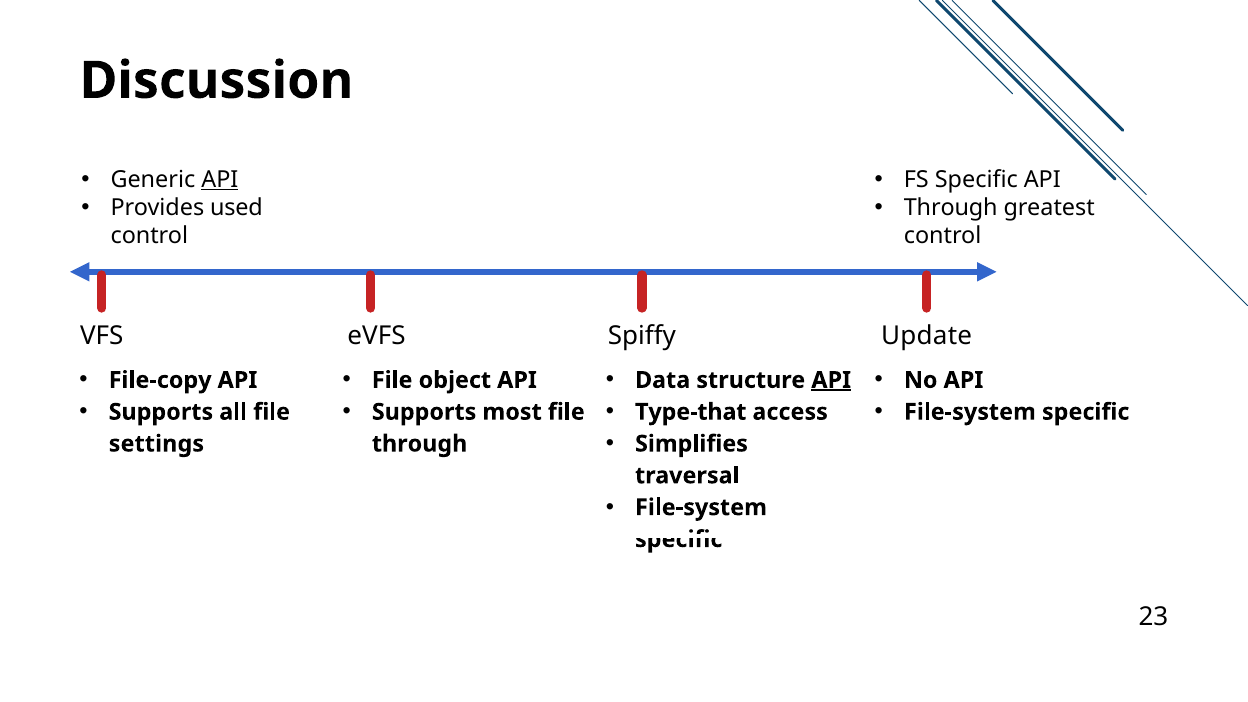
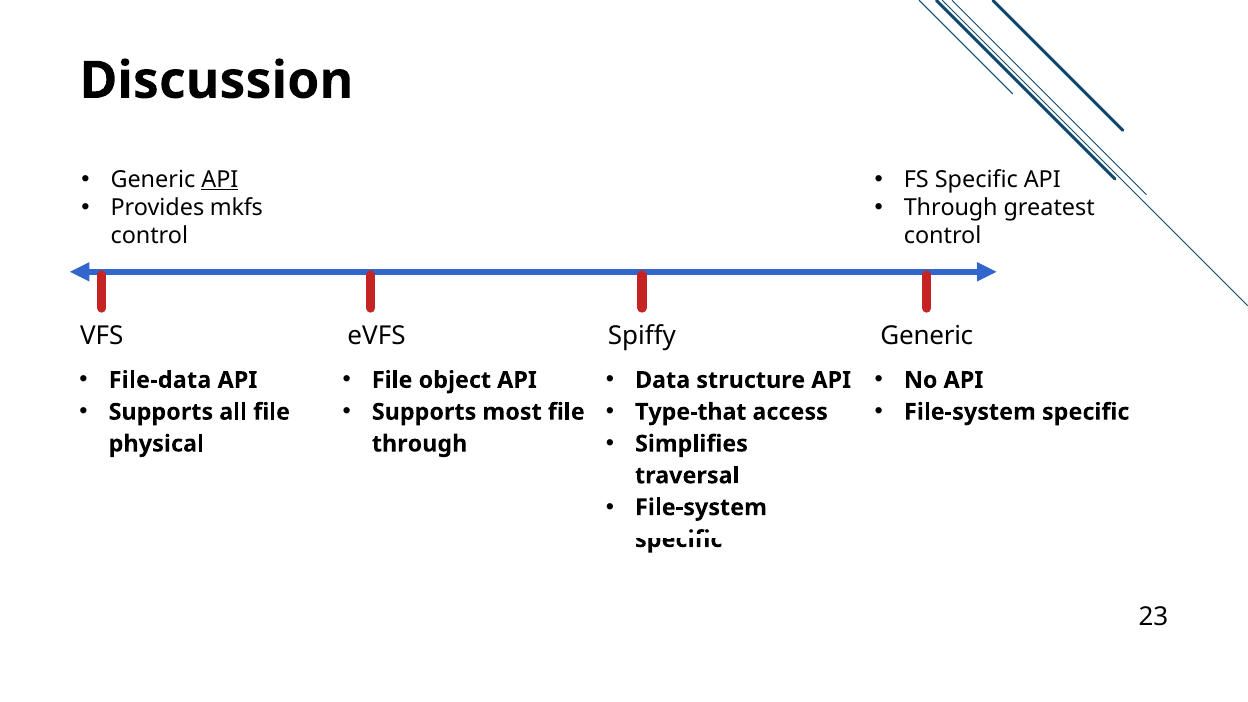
used: used -> mkfs (236, 208)
Spiffy Update: Update -> Generic (927, 336)
File-copy: File-copy -> File-data (160, 380)
API underline: present -> none (831, 380)
settings: settings -> physical (156, 444)
